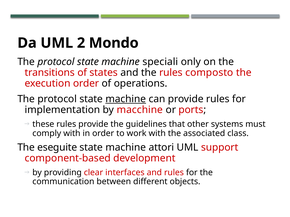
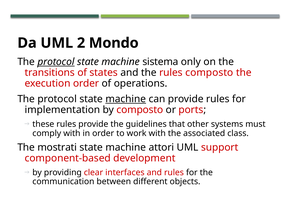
protocol underline: none -> present (56, 62)
speciali: speciali -> sistema (160, 62)
by macchine: macchine -> composto (140, 110)
eseguite: eseguite -> mostrati (57, 148)
